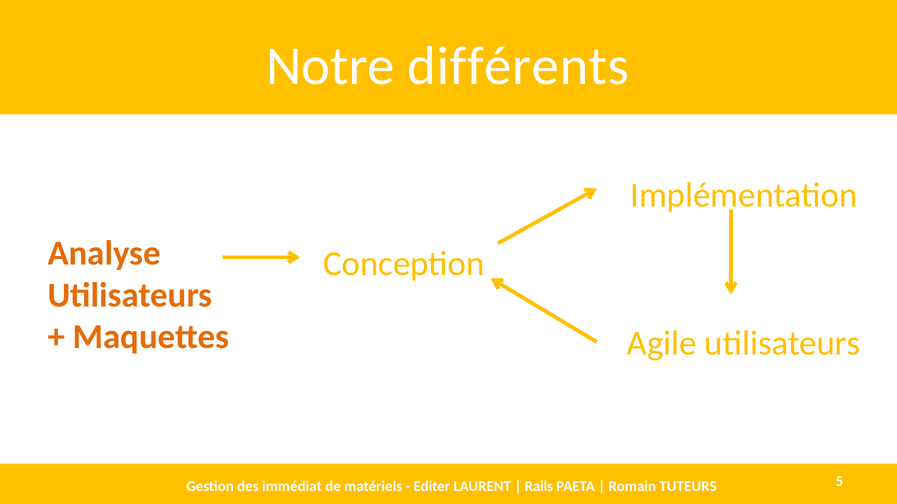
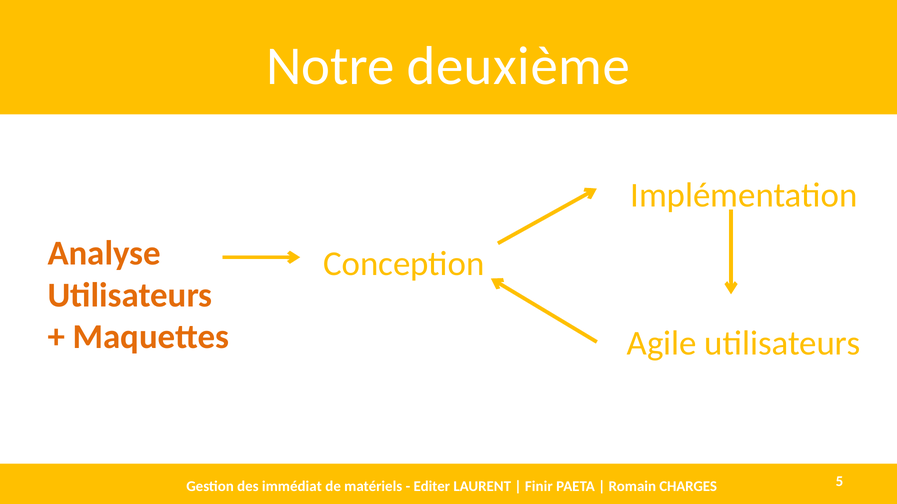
différents: différents -> deuxième (518, 66)
Rails: Rails -> Finir (539, 487)
TUTEURS: TUTEURS -> CHARGES (688, 487)
